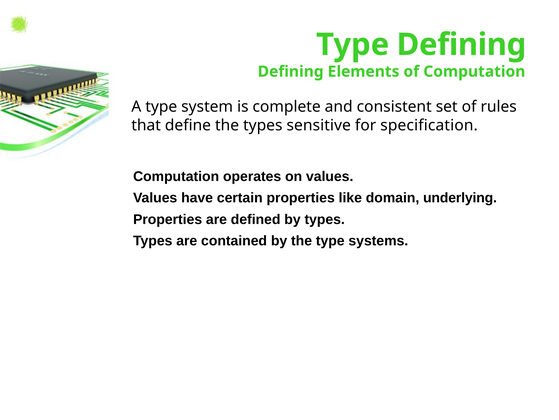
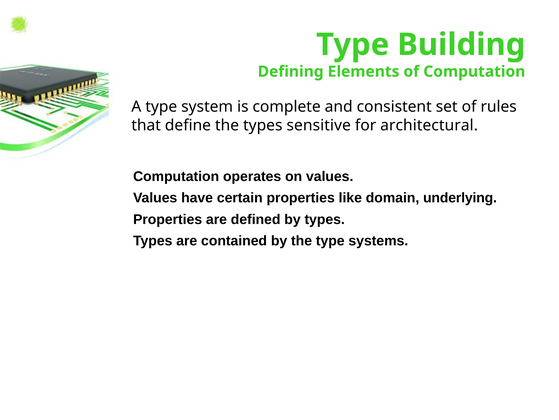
Type Defining: Defining -> Building (461, 45)
specification: specification -> architectural (429, 125)
